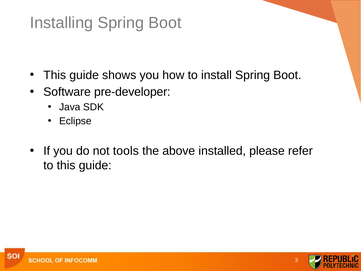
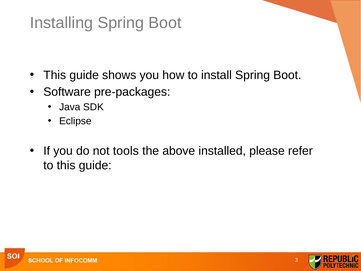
pre-developer: pre-developer -> pre-packages (132, 92)
